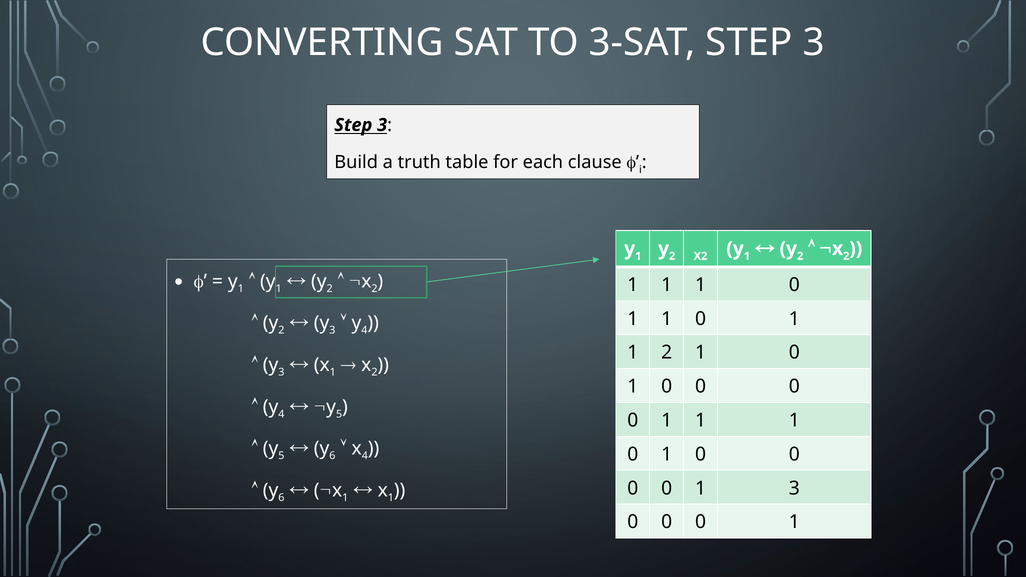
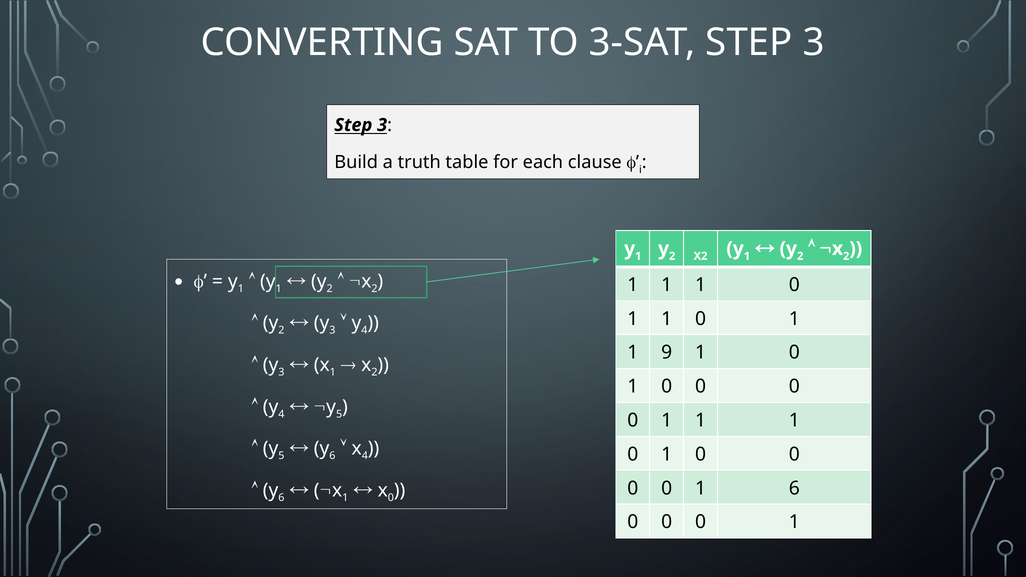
1 2: 2 -> 9 (667, 353)
1 3: 3 -> 6 (794, 488)
1: 1 -> 0 (391, 498)
